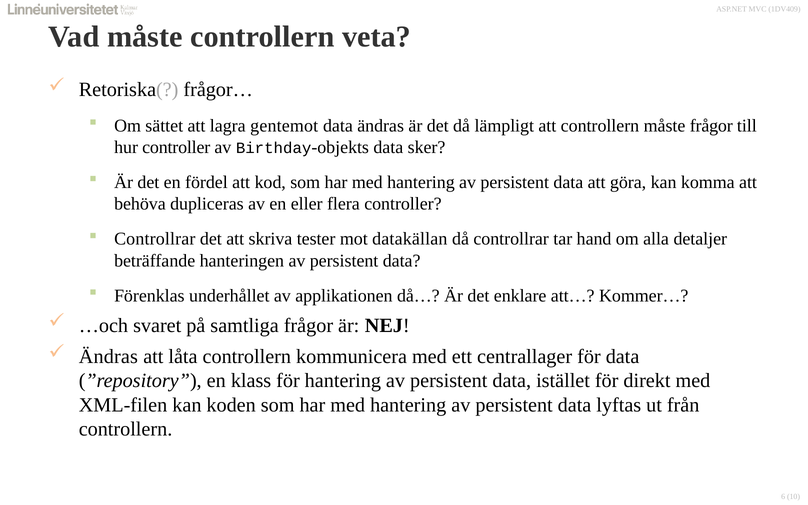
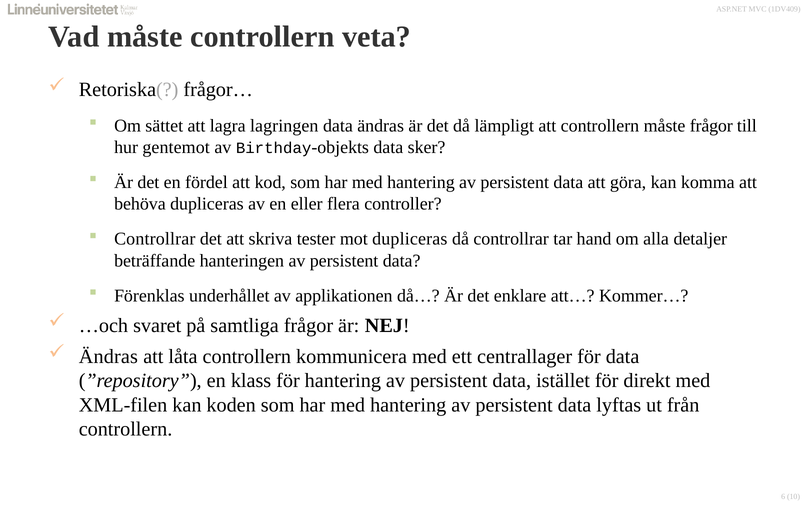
gentemot: gentemot -> lagringen (284, 126)
hur controller: controller -> gentemot (176, 148)
mot datakällan: datakällan -> dupliceras (410, 239)
